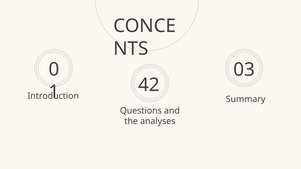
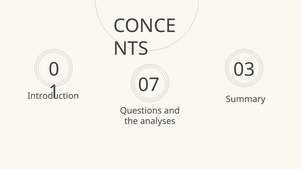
42: 42 -> 07 (149, 85)
